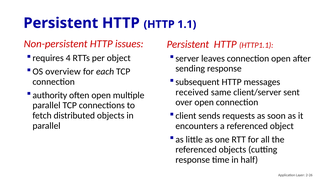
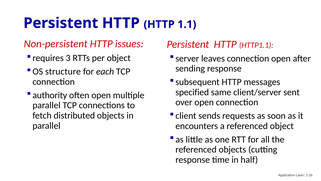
4: 4 -> 3 (68, 58)
overview: overview -> structure (63, 71)
received: received -> specified (192, 92)
